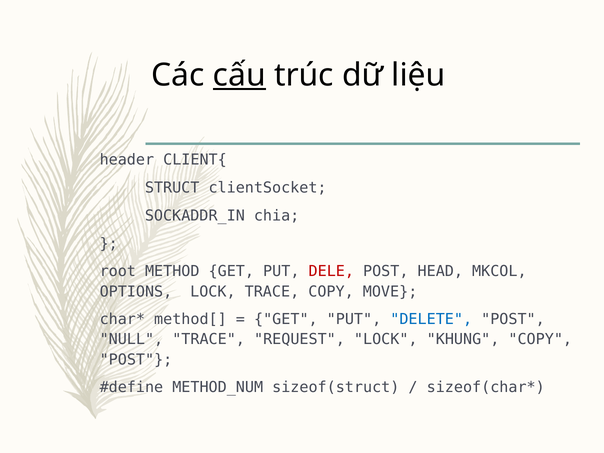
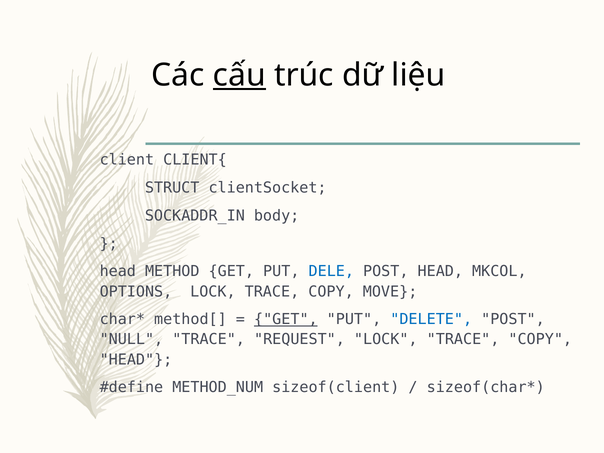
header: header -> client (127, 160)
chia: chia -> body (277, 216)
root: root -> head (118, 271)
DELE colour: red -> blue (331, 271)
GET underline: none -> present (286, 319)
KHUNG: KHUNG -> TRACE (463, 340)
POST: POST -> HEAD (136, 360)
sizeof(struct: sizeof(struct -> sizeof(client (336, 387)
